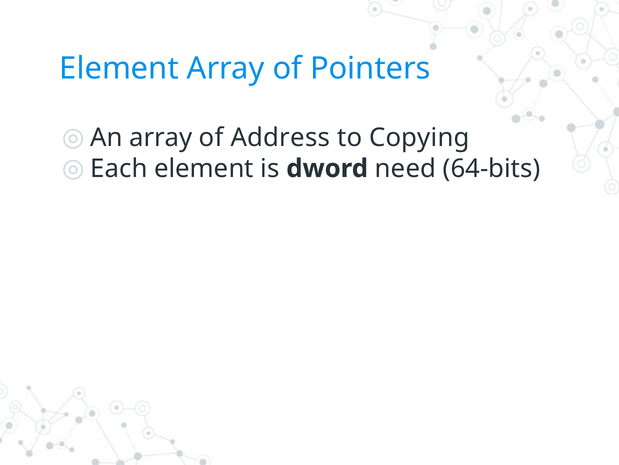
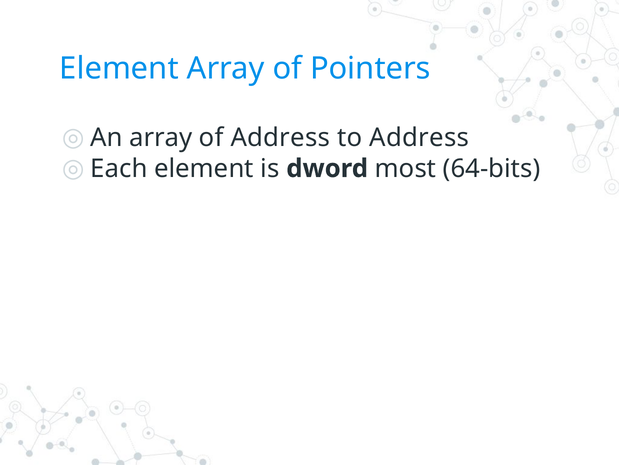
to Copying: Copying -> Address (419, 137)
need: need -> most (405, 168)
